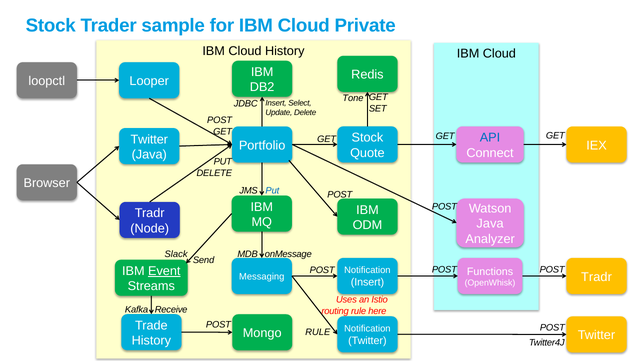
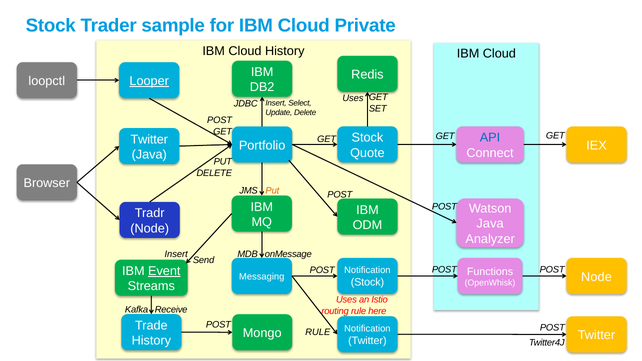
Looper underline: none -> present (149, 81)
Tone: Tone -> Uses (353, 98)
Put colour: blue -> orange (272, 191)
Slack: Slack -> Insert (176, 254)
Tradr: Tradr -> Node (596, 277)
Insert: Insert -> Stock (367, 282)
